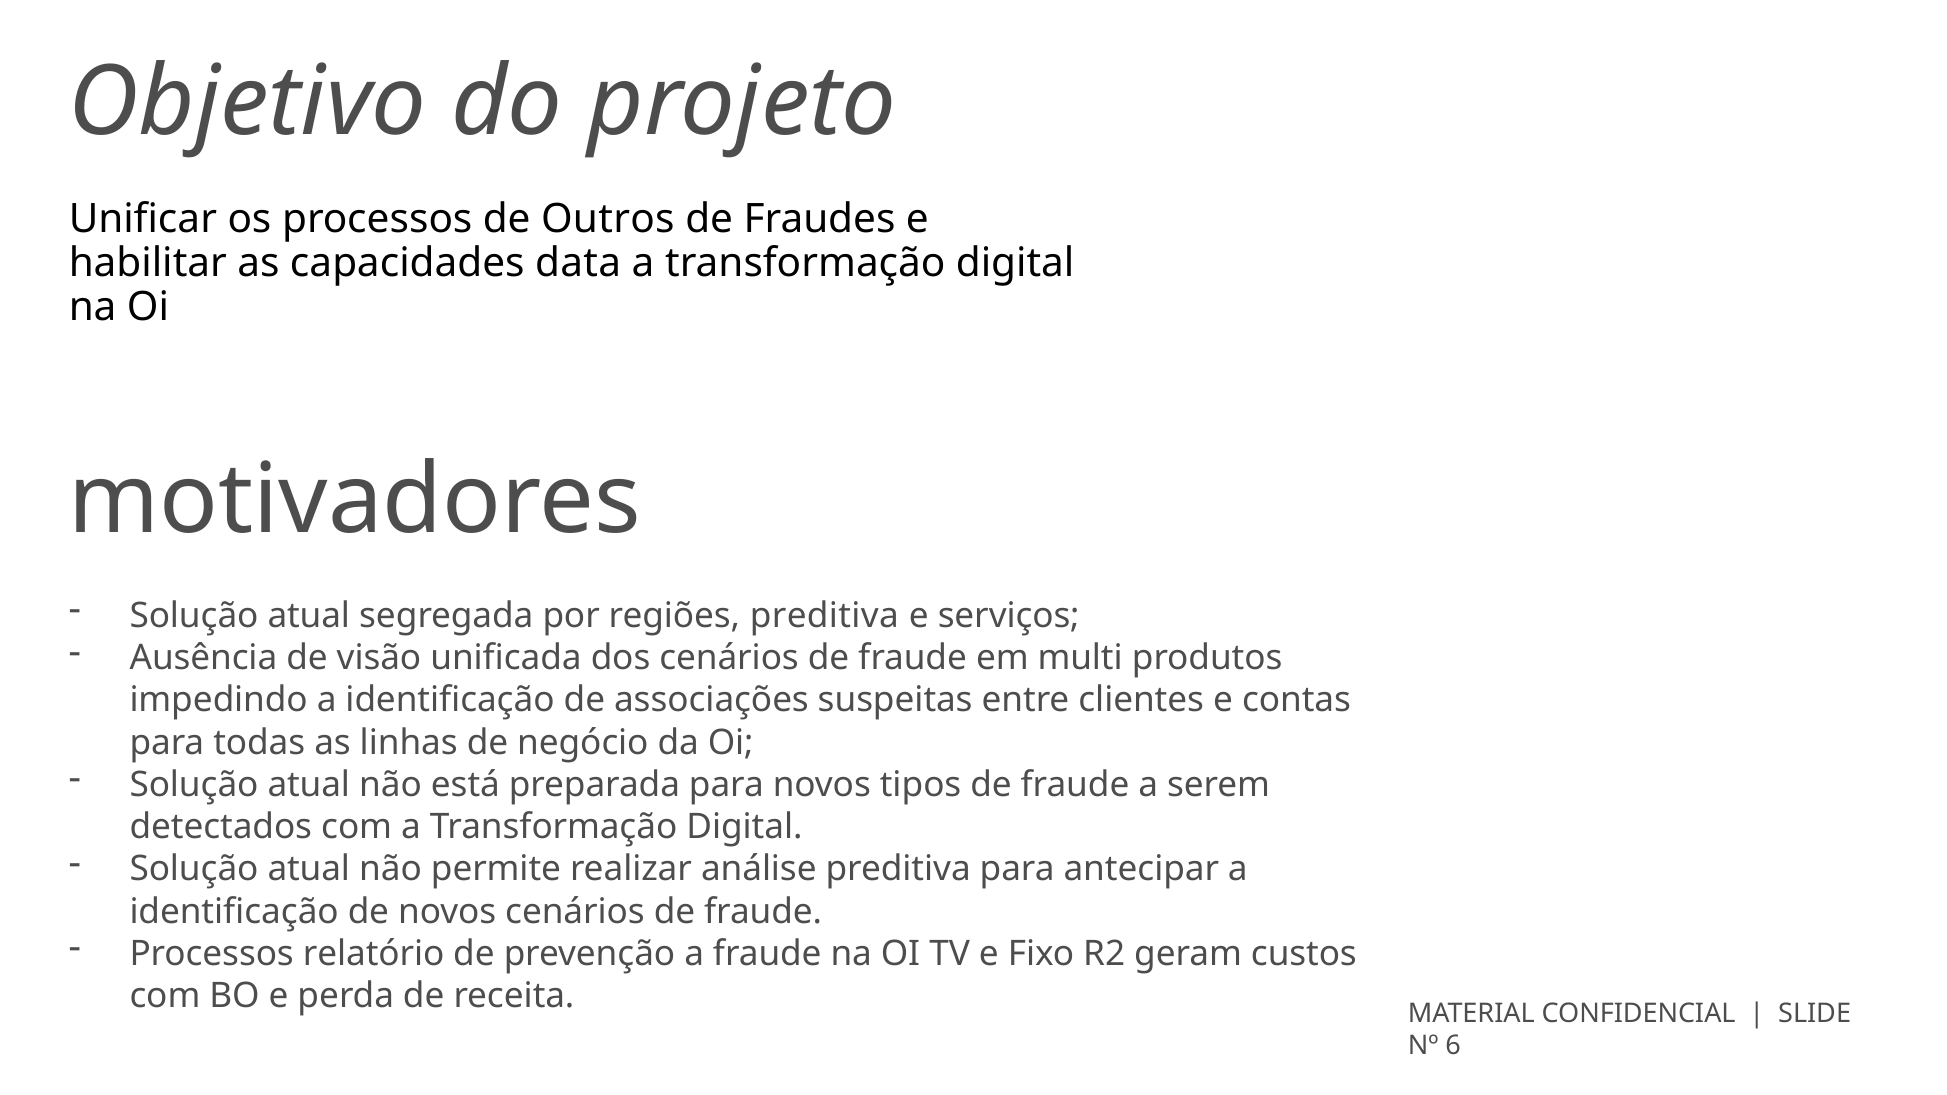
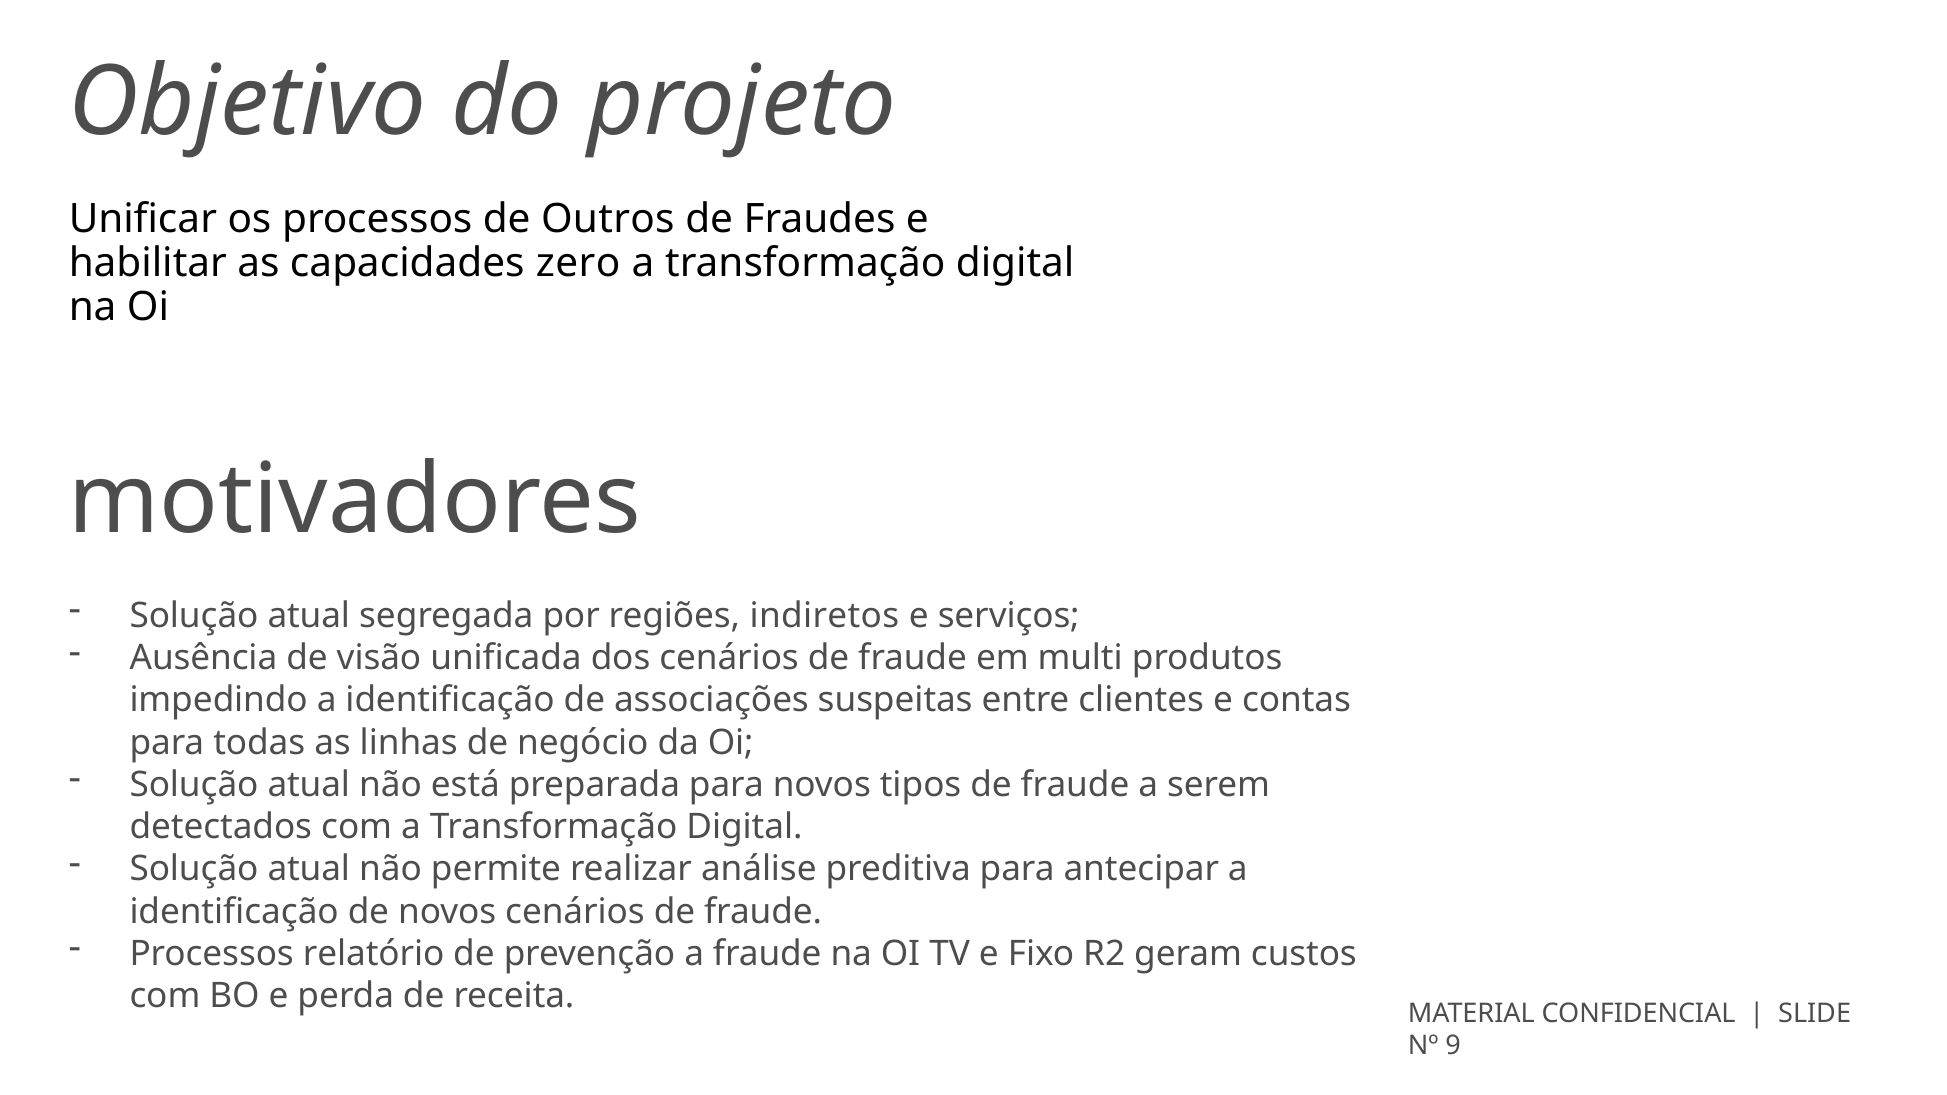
data: data -> zero (578, 263)
regiões preditiva: preditiva -> indiretos (824, 616)
6: 6 -> 9 (1453, 1046)
